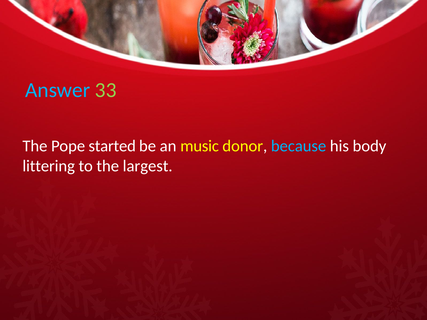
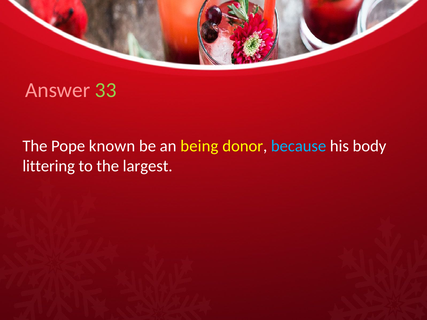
Answer colour: light blue -> pink (58, 90)
started: started -> known (112, 146)
music: music -> being (199, 146)
